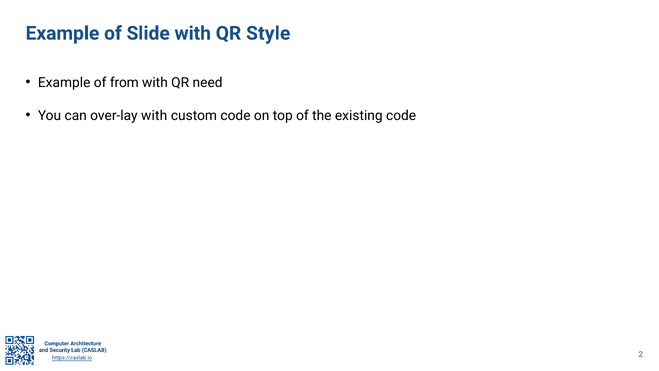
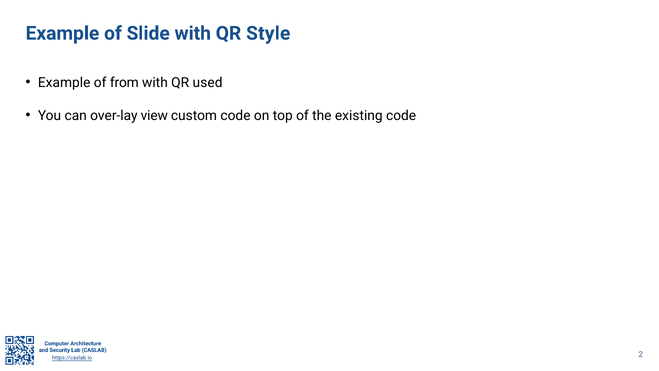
need: need -> used (208, 82)
over-lay with: with -> view (154, 115)
